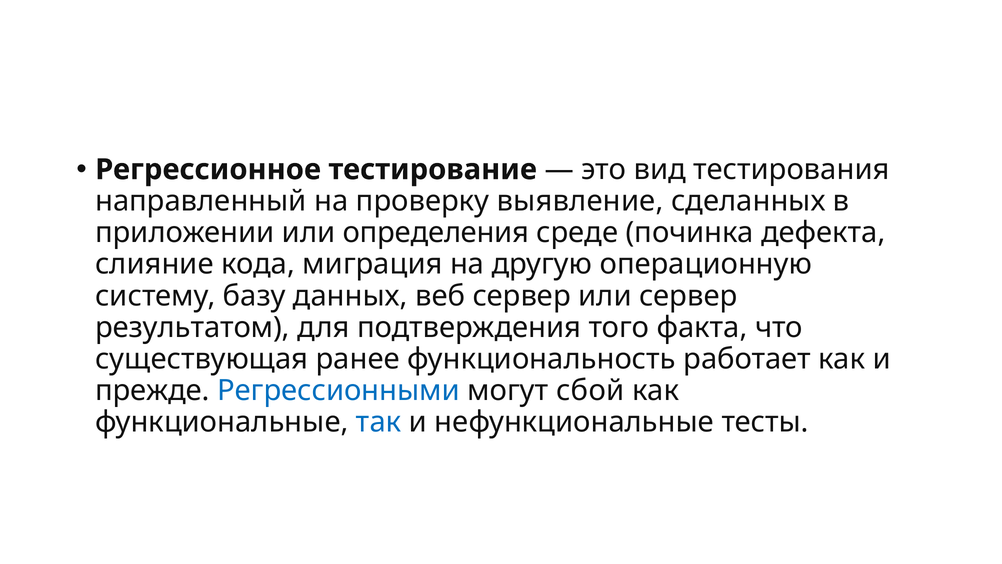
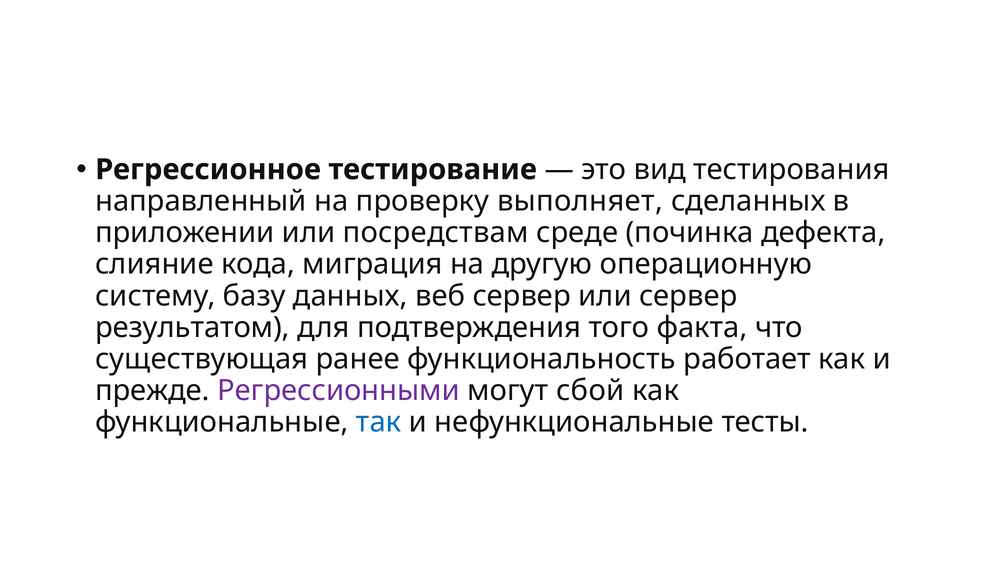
выявление: выявление -> выполняет (580, 201)
определения: определения -> посредствам (436, 233)
Регрессионными colour: blue -> purple (339, 390)
